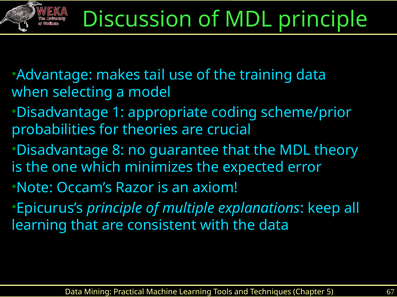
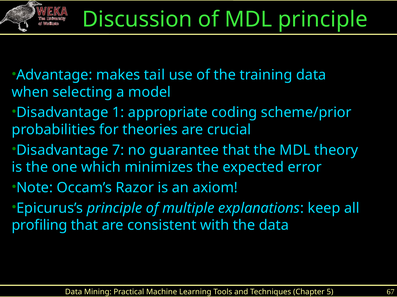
8: 8 -> 7 (118, 150)
learning: learning -> profiling (39, 226)
